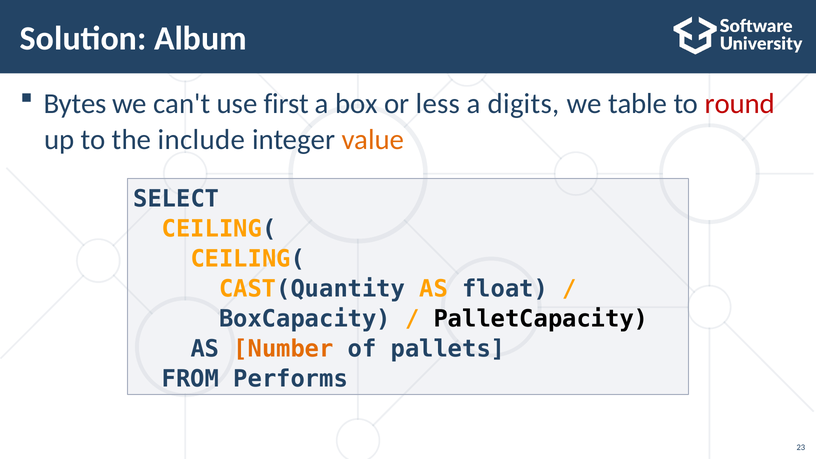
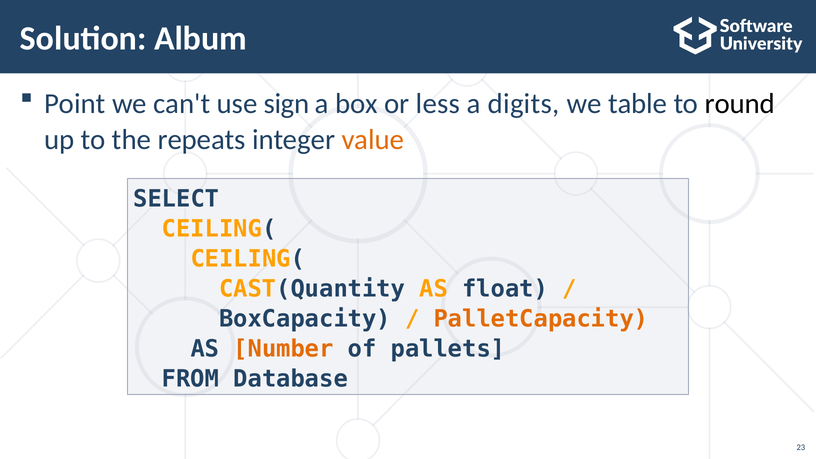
Bytes: Bytes -> Point (75, 104)
first: first -> sign (286, 104)
round colour: red -> black (740, 104)
include: include -> repeats (202, 140)
PalletCapacity colour: black -> orange (541, 319)
Performs: Performs -> Database (291, 379)
